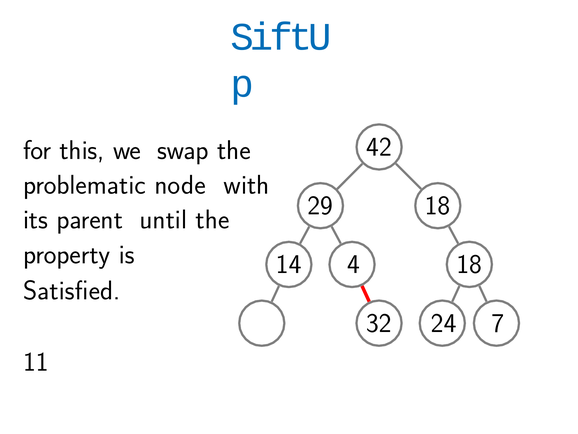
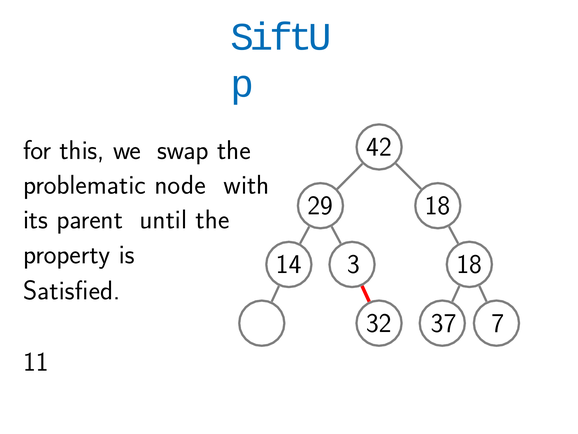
4: 4 -> 3 (354, 264)
24: 24 -> 37 (444, 323)
